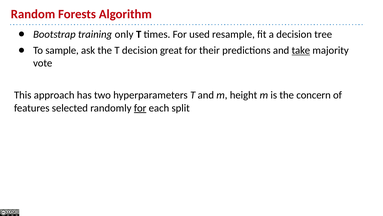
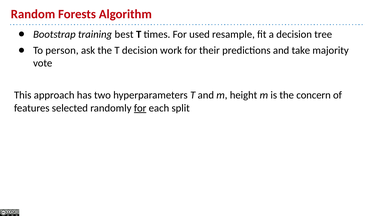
only: only -> best (124, 34)
sample: sample -> person (62, 50)
great: great -> work (171, 50)
take underline: present -> none (301, 50)
